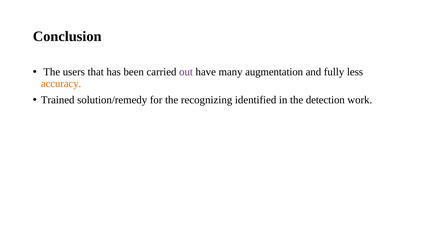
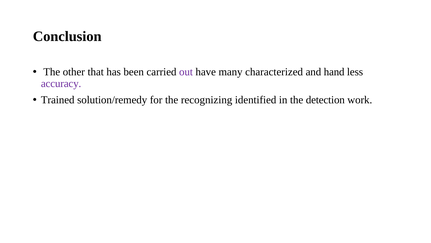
users: users -> other (74, 72)
augmentation: augmentation -> characterized (274, 72)
fully: fully -> hand (334, 72)
accuracy colour: orange -> purple (61, 84)
